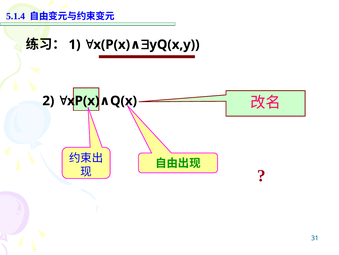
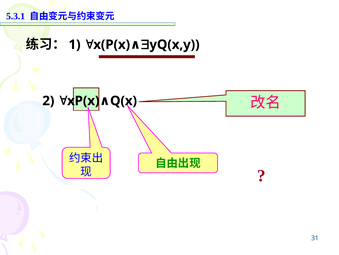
5.1.4: 5.1.4 -> 5.3.1 (16, 16)
